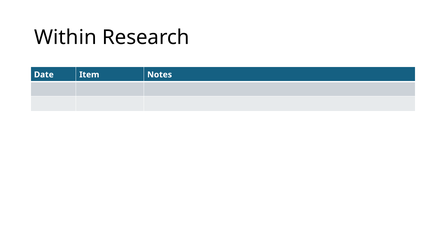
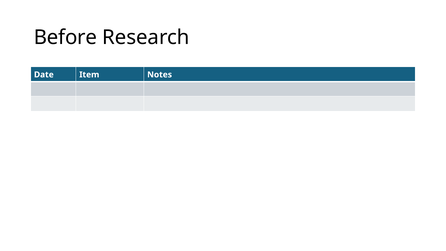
Within: Within -> Before (65, 37)
